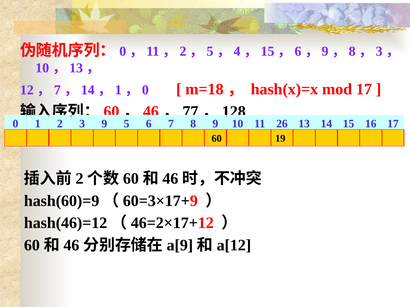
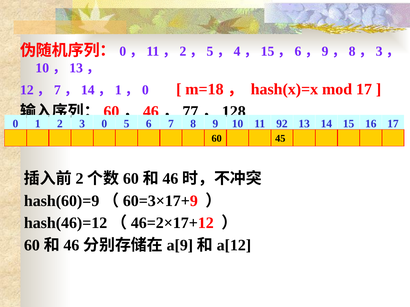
3 9: 9 -> 0 (104, 124)
26: 26 -> 92 (282, 124)
19: 19 -> 45 (280, 139)
